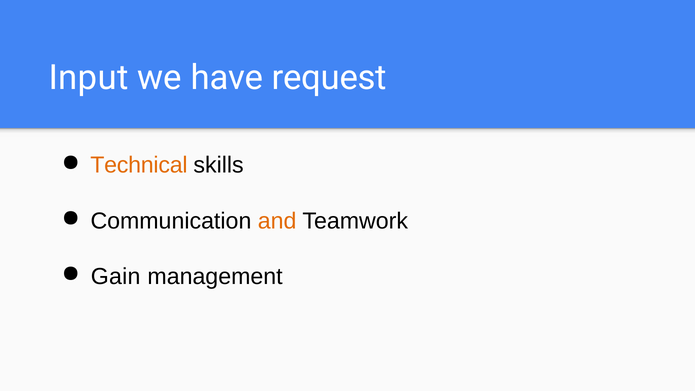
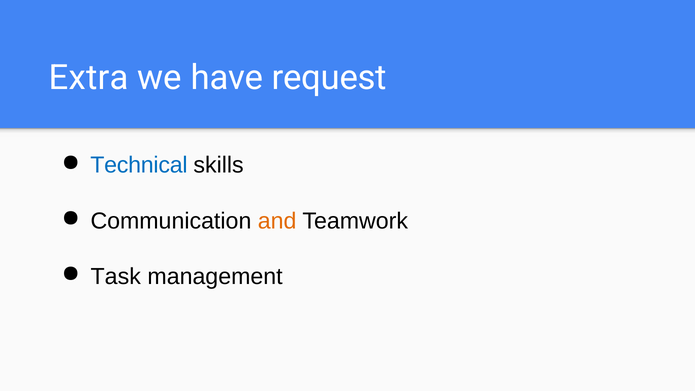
Input: Input -> Extra (89, 78)
Technical colour: orange -> blue (139, 165)
Gain: Gain -> Task (116, 276)
